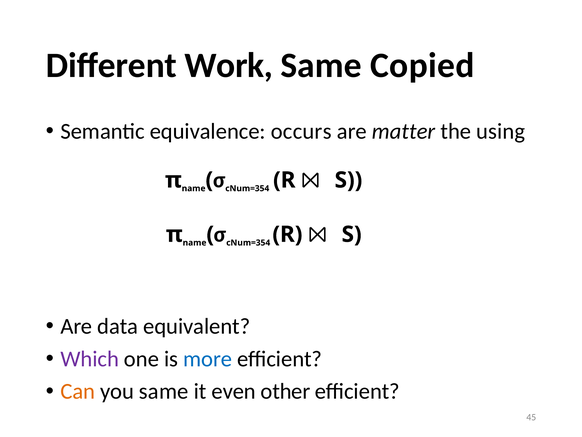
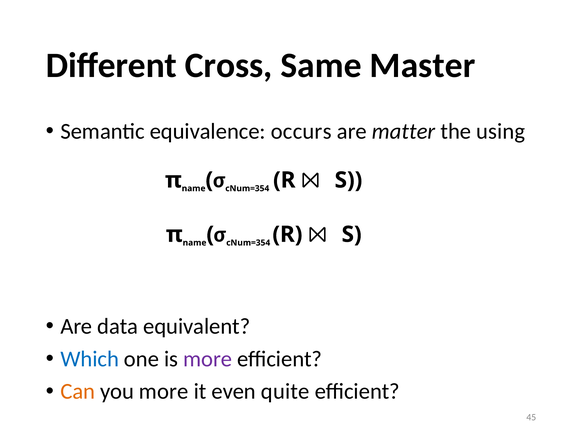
Work: Work -> Cross (229, 65)
Copied: Copied -> Master (423, 65)
Which colour: purple -> blue (90, 358)
more colour: blue -> purple (208, 358)
you same: same -> more (164, 391)
other: other -> quite (285, 391)
